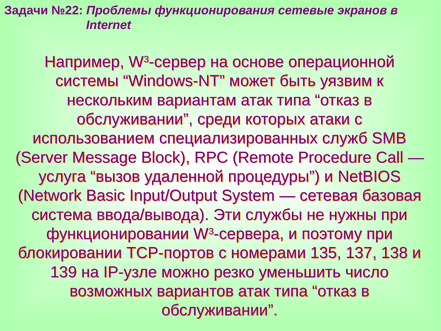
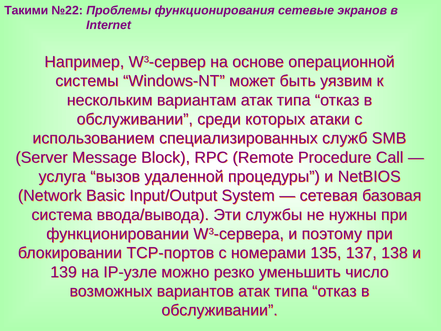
Задачи: Задачи -> Такими (26, 10)
